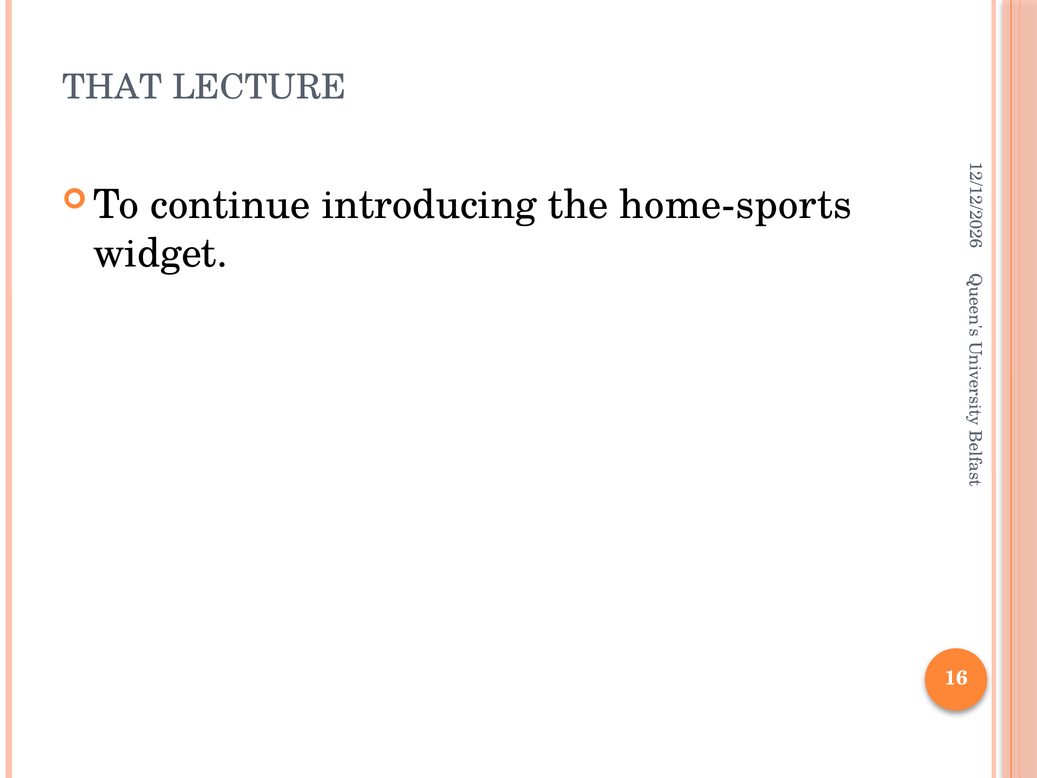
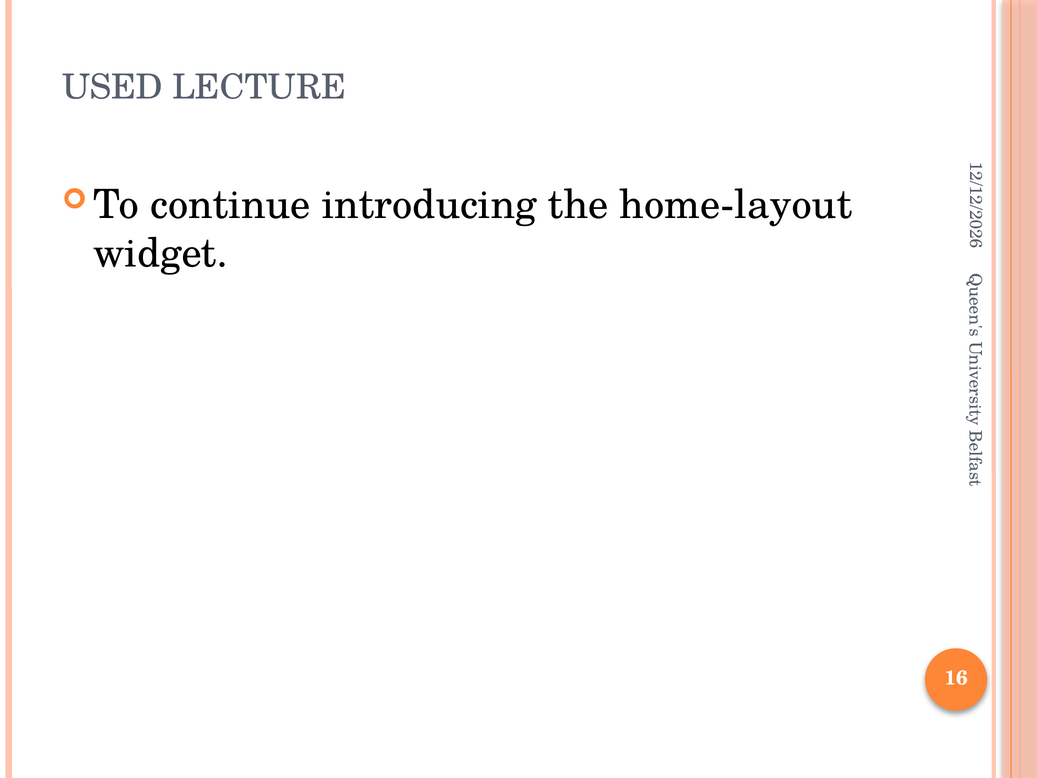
THAT: THAT -> USED (112, 87)
home-sports: home-sports -> home-layout (736, 205)
